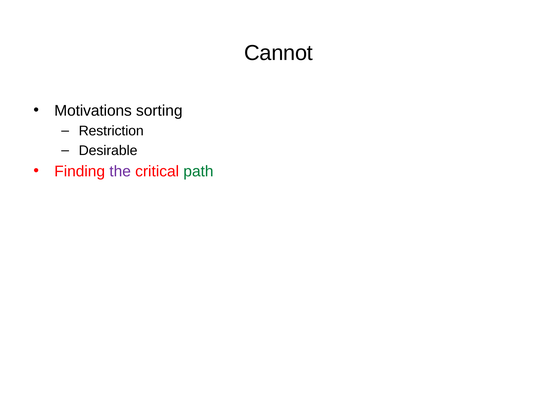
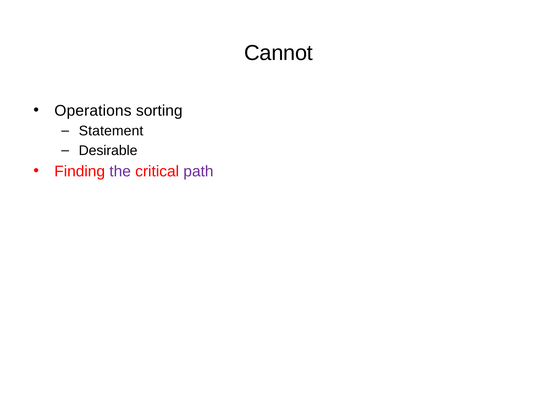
Motivations: Motivations -> Operations (93, 111)
Restriction: Restriction -> Statement (111, 131)
path colour: green -> purple (198, 171)
